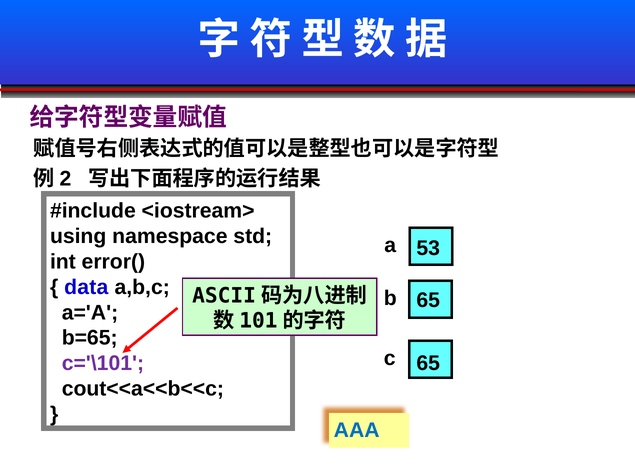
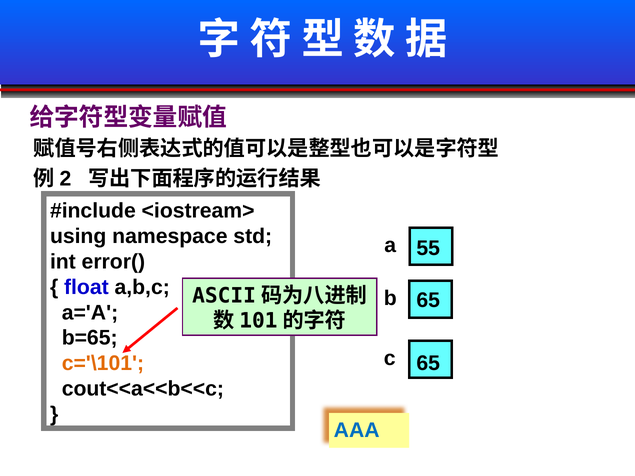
53: 53 -> 55 (428, 249)
data: data -> float (86, 287)
c='\101 colour: purple -> orange (103, 363)
